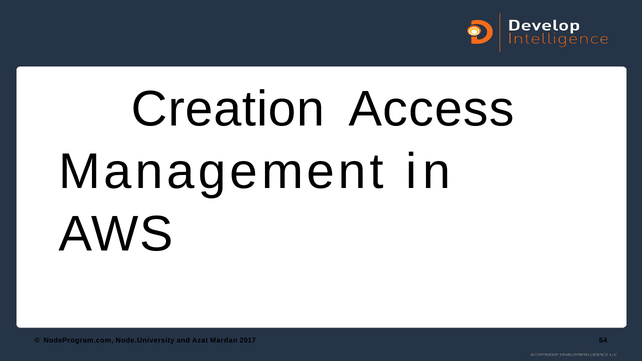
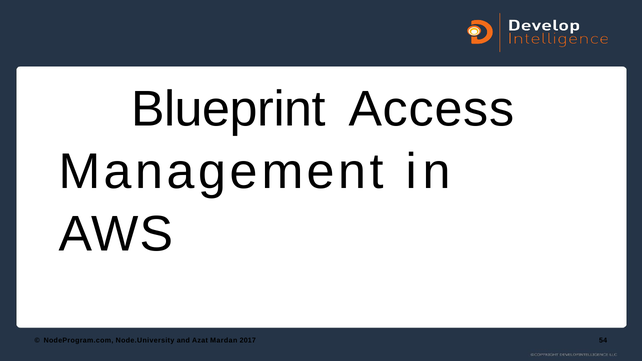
Creation: Creation -> Blueprint (228, 109)
